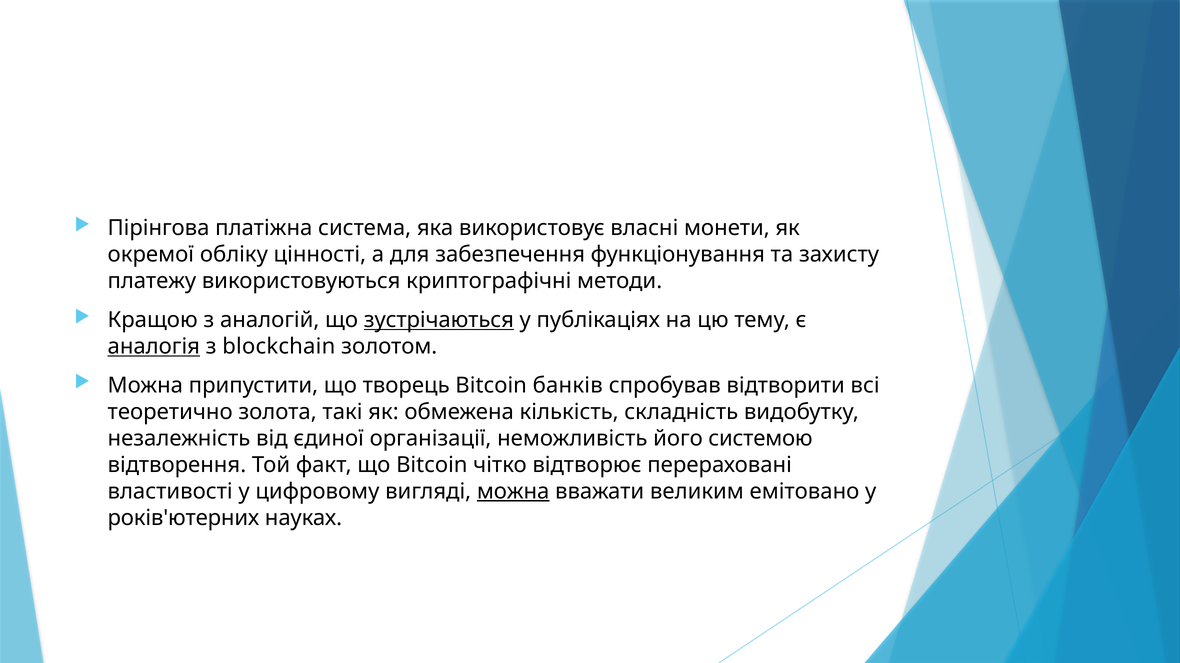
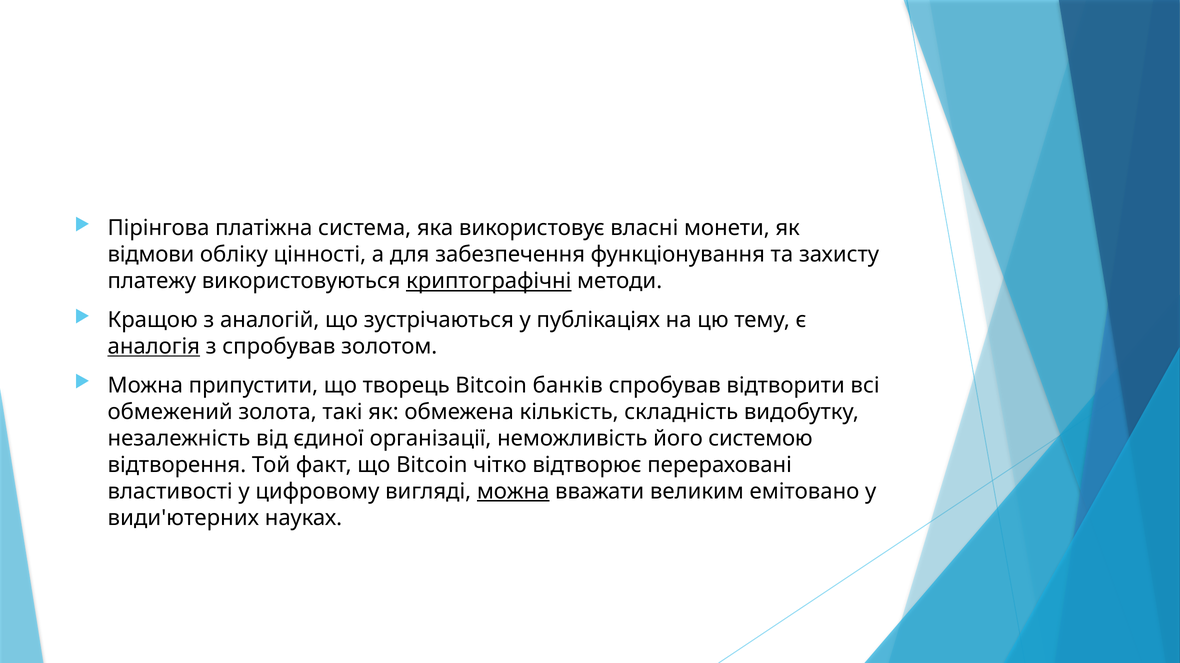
окремої: окремої -> відмови (151, 255)
криптографічні underline: none -> present (489, 281)
зустрічаються underline: present -> none (439, 320)
з blockchain: blockchain -> спробував (279, 347)
теоретично: теоретично -> обмежений (170, 412)
років'ютерних: років'ютерних -> види'ютерних (183, 518)
